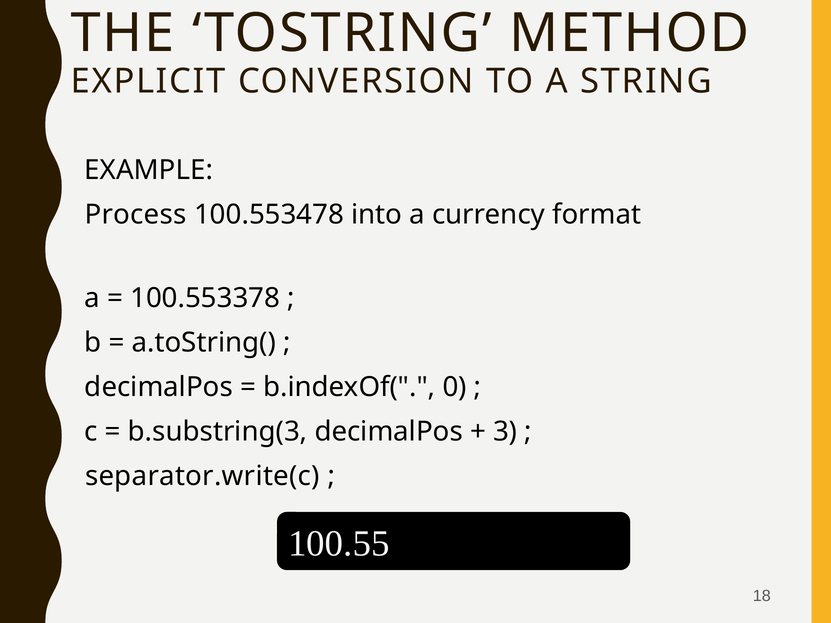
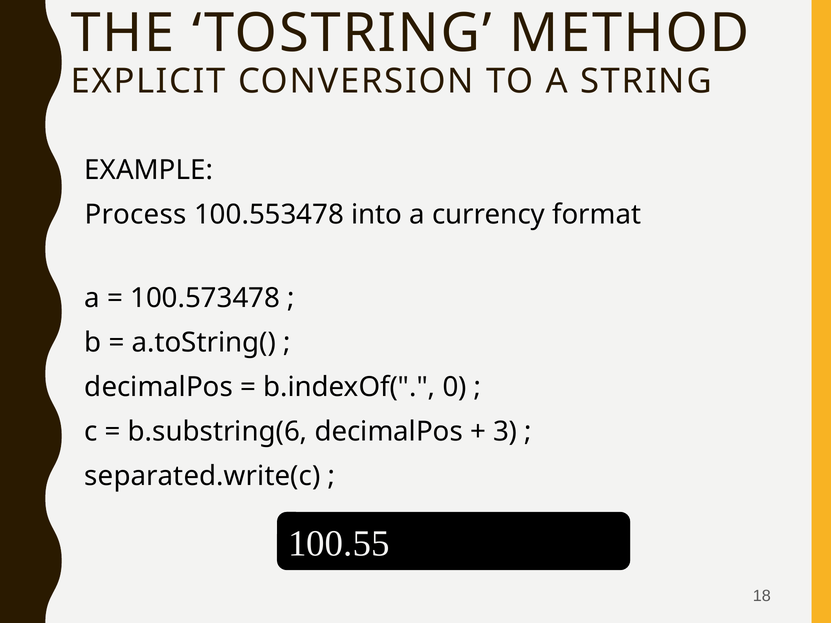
100.553378: 100.553378 -> 100.573478 (205, 298)
b.substring(3: b.substring(3 -> b.substring(6 (218, 432)
separator.write(c: separator.write(c -> separated.write(c (202, 477)
